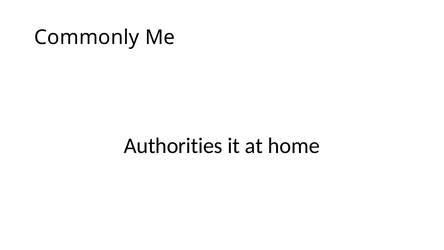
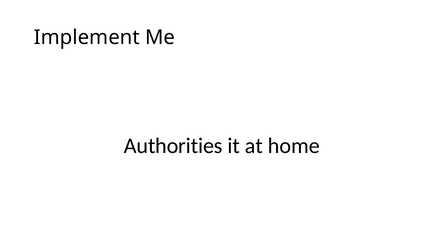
Commonly: Commonly -> Implement (87, 37)
